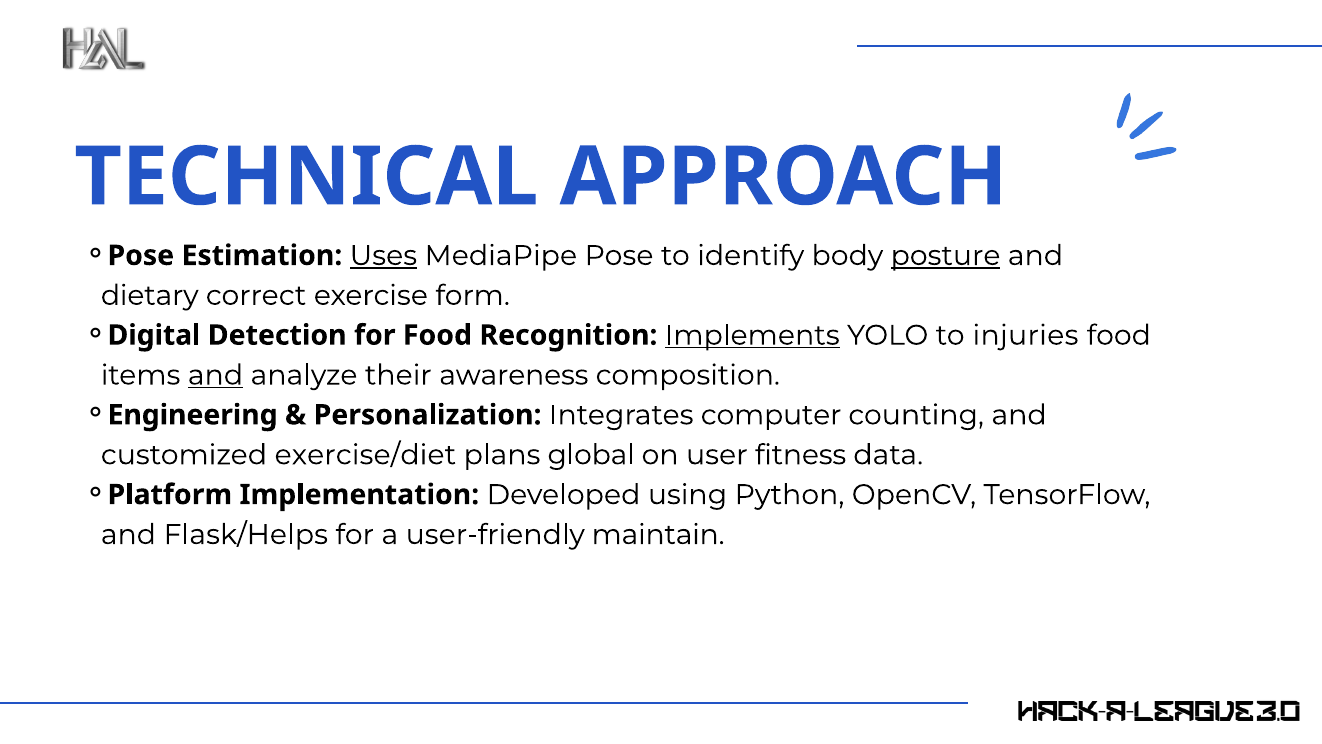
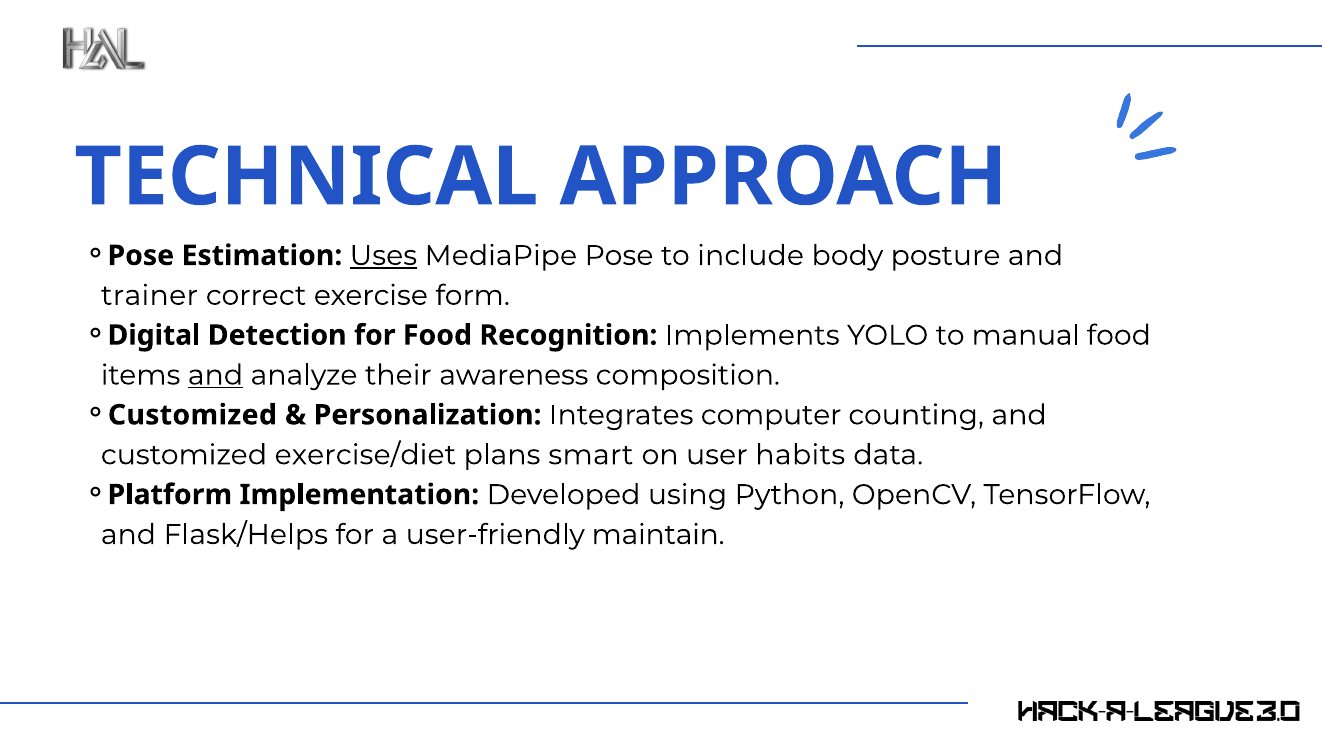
identify: identify -> include (751, 255)
posture underline: present -> none (946, 255)
dietary: dietary -> trainer (149, 295)
Implements underline: present -> none (752, 335)
injuries: injuries -> manual (1026, 335)
Engineering: Engineering -> Customized (192, 415)
global: global -> smart (591, 455)
fitness: fitness -> habits (800, 455)
